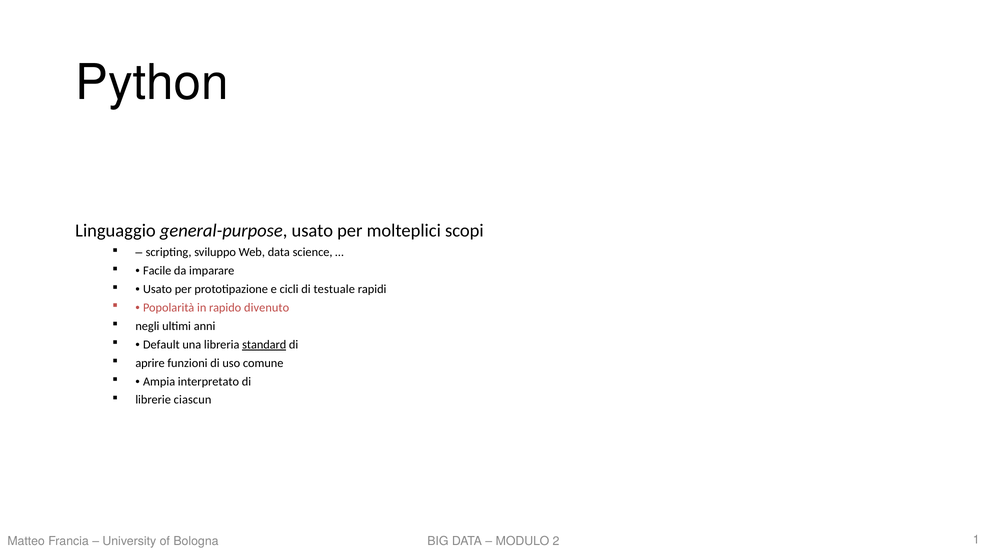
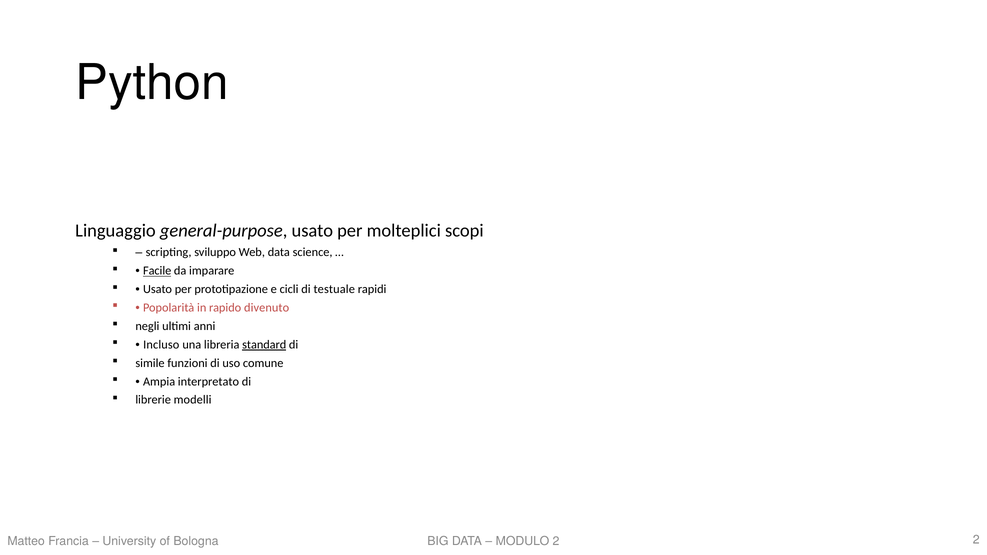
Facile underline: none -> present (157, 271)
Default: Default -> Incluso (161, 345)
aprire: aprire -> simile (150, 363)
ciascun: ciascun -> modelli (193, 400)
1: 1 -> 2 (976, 540)
